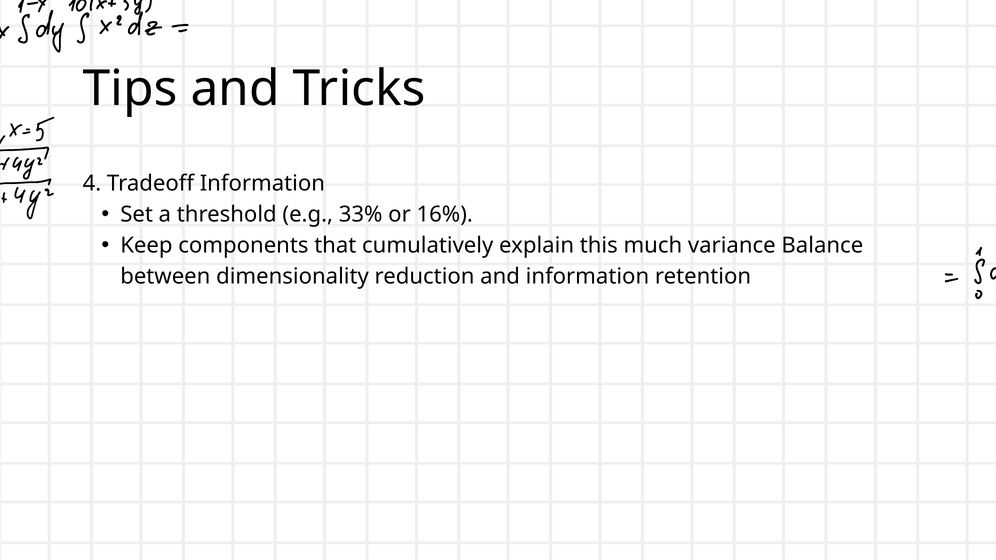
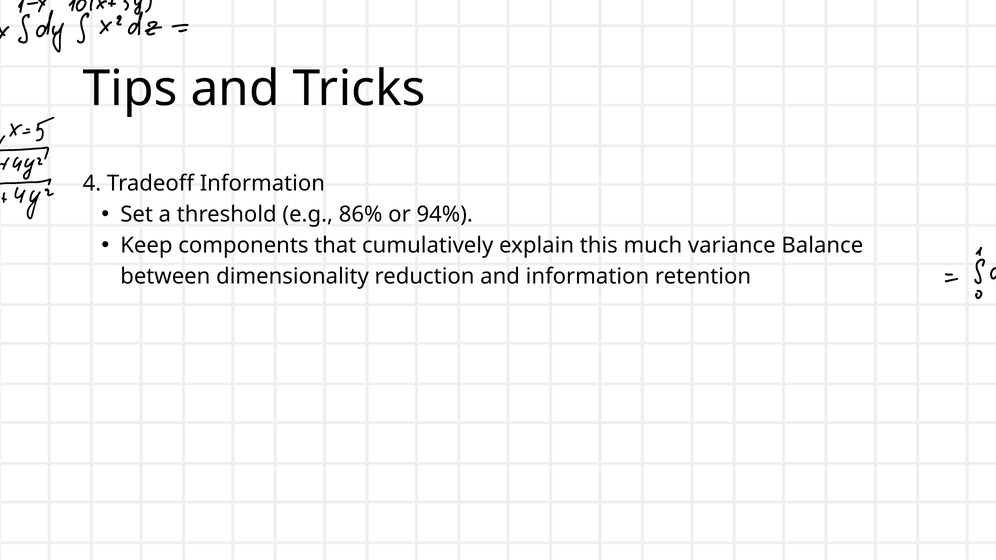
33%: 33% -> 86% (361, 215)
16%: 16% -> 94% (445, 215)
